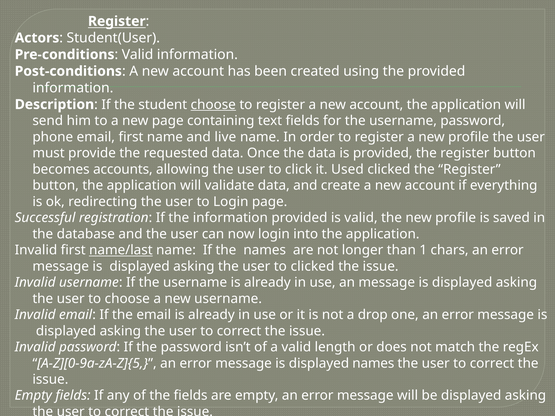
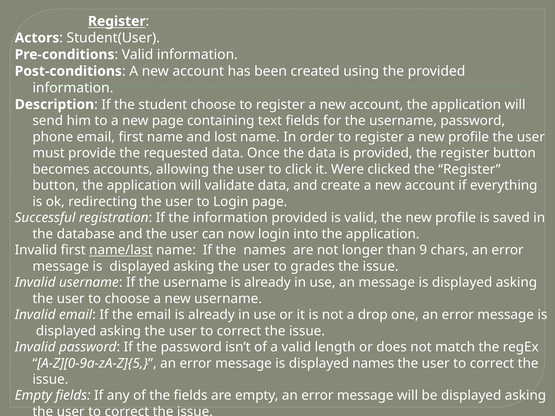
choose underline: present -> none (213, 105)
live: live -> lost (225, 137)
Used: Used -> Were (348, 169)
1: 1 -> 9 (423, 250)
to clicked: clicked -> grades (313, 266)
